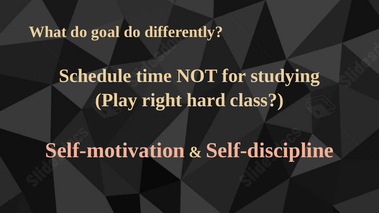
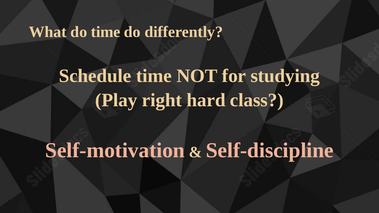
do goal: goal -> time (106, 32)
